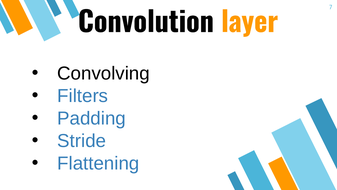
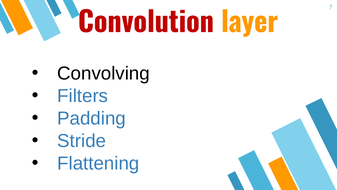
Convolution colour: black -> red (146, 23)
